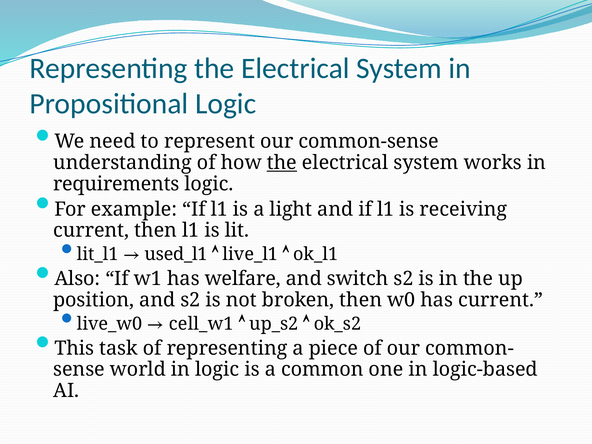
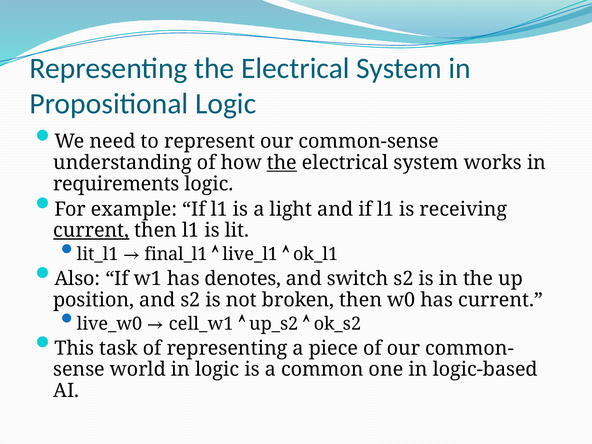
current underline: none -> present (91, 230)
used_l1: used_l1 -> final_l1 (176, 254)
welfare: welfare -> denotes (243, 279)
